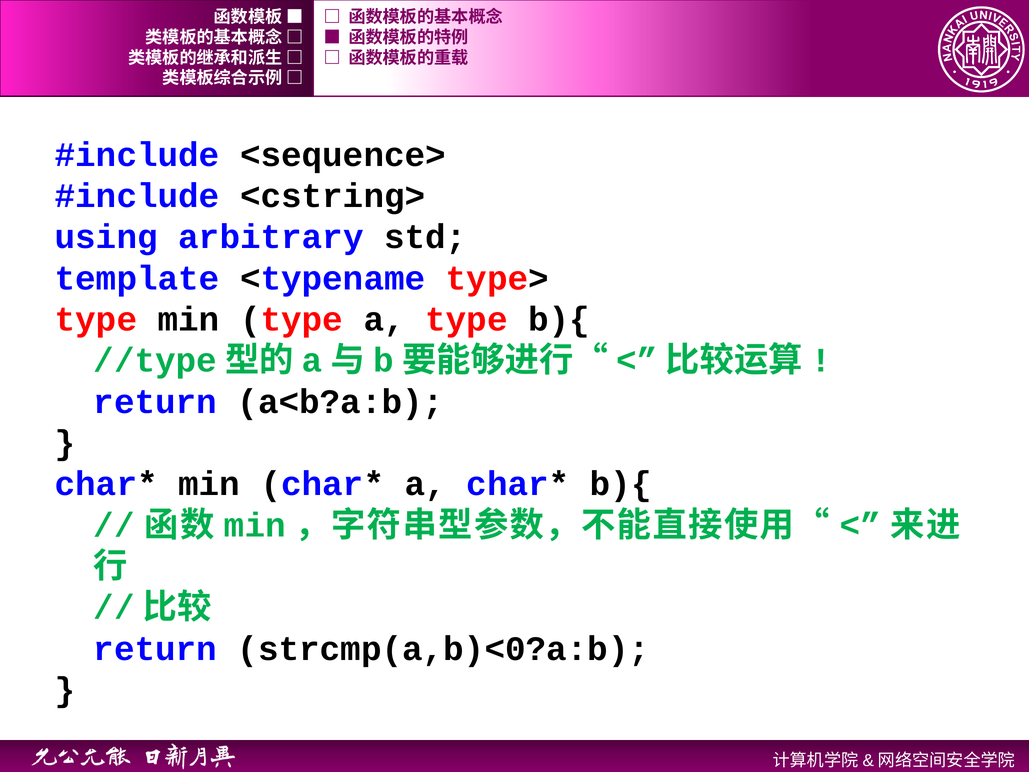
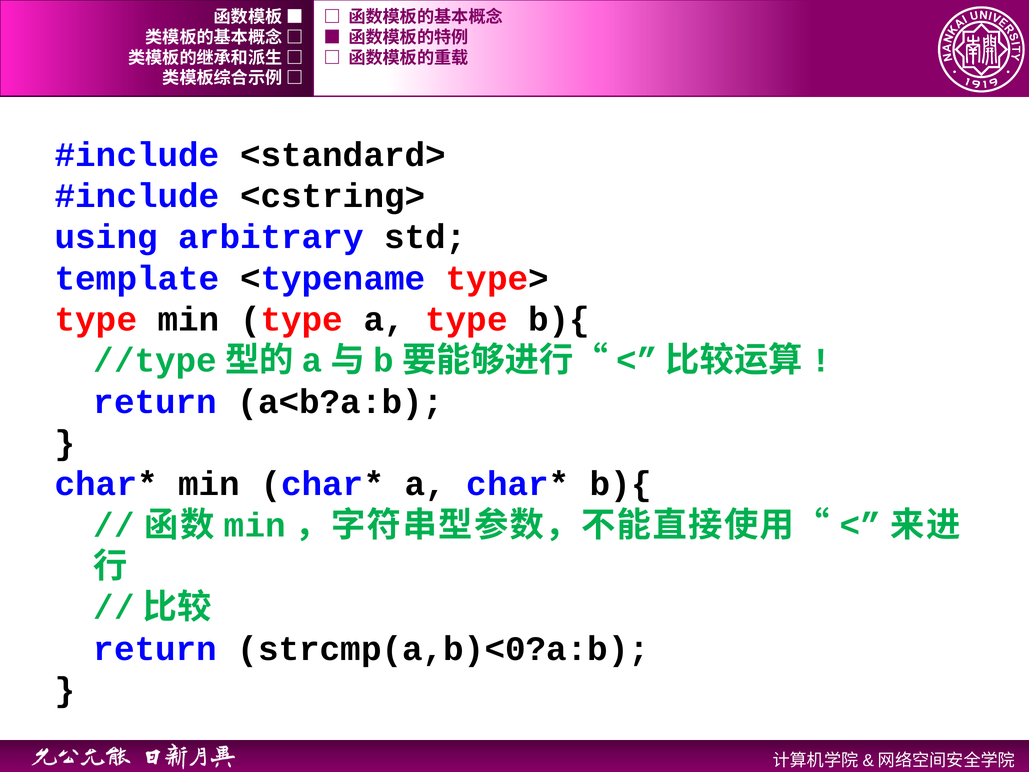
<sequence>: <sequence> -> <standard> (343, 155)
